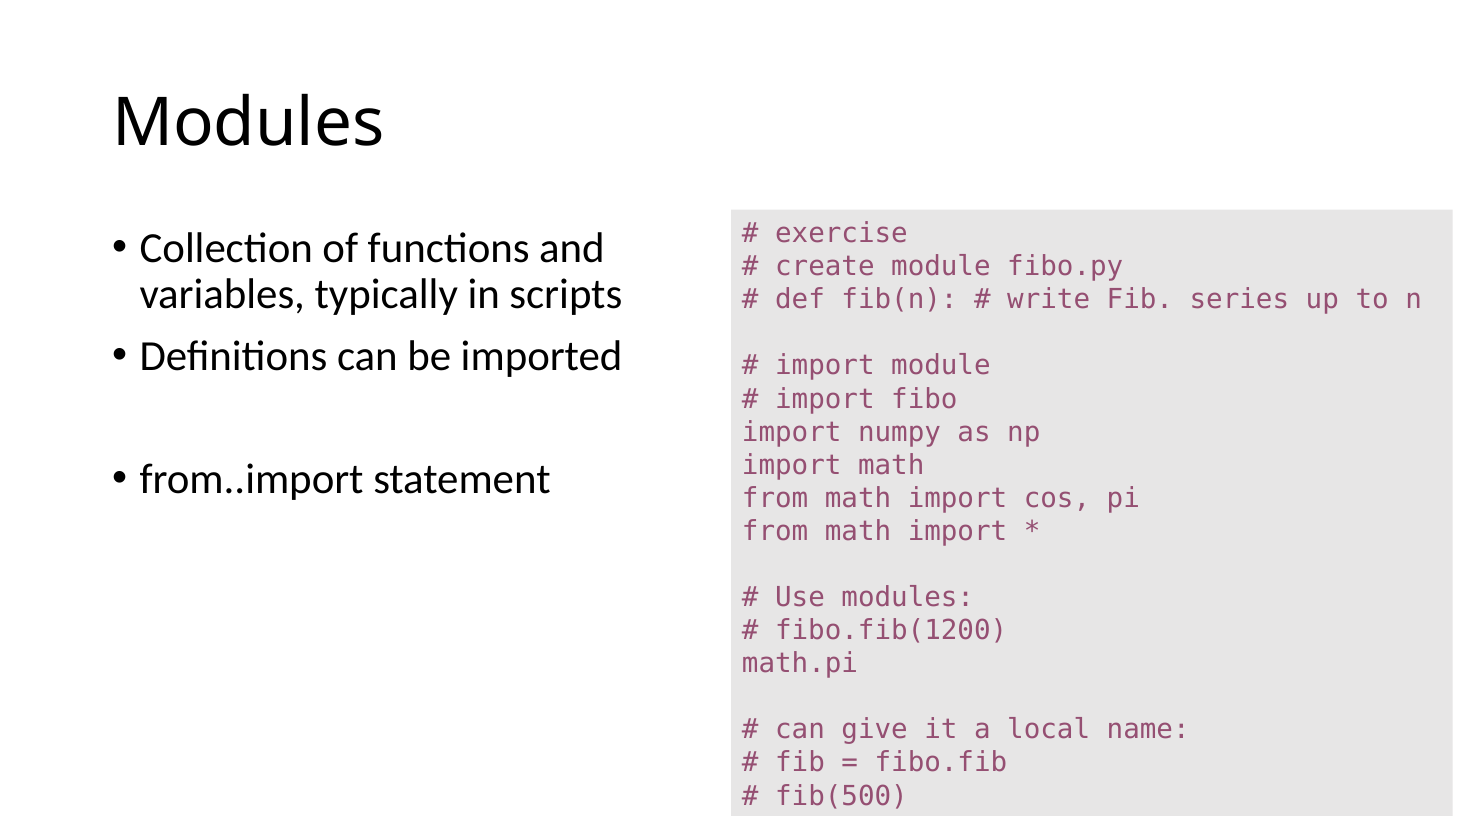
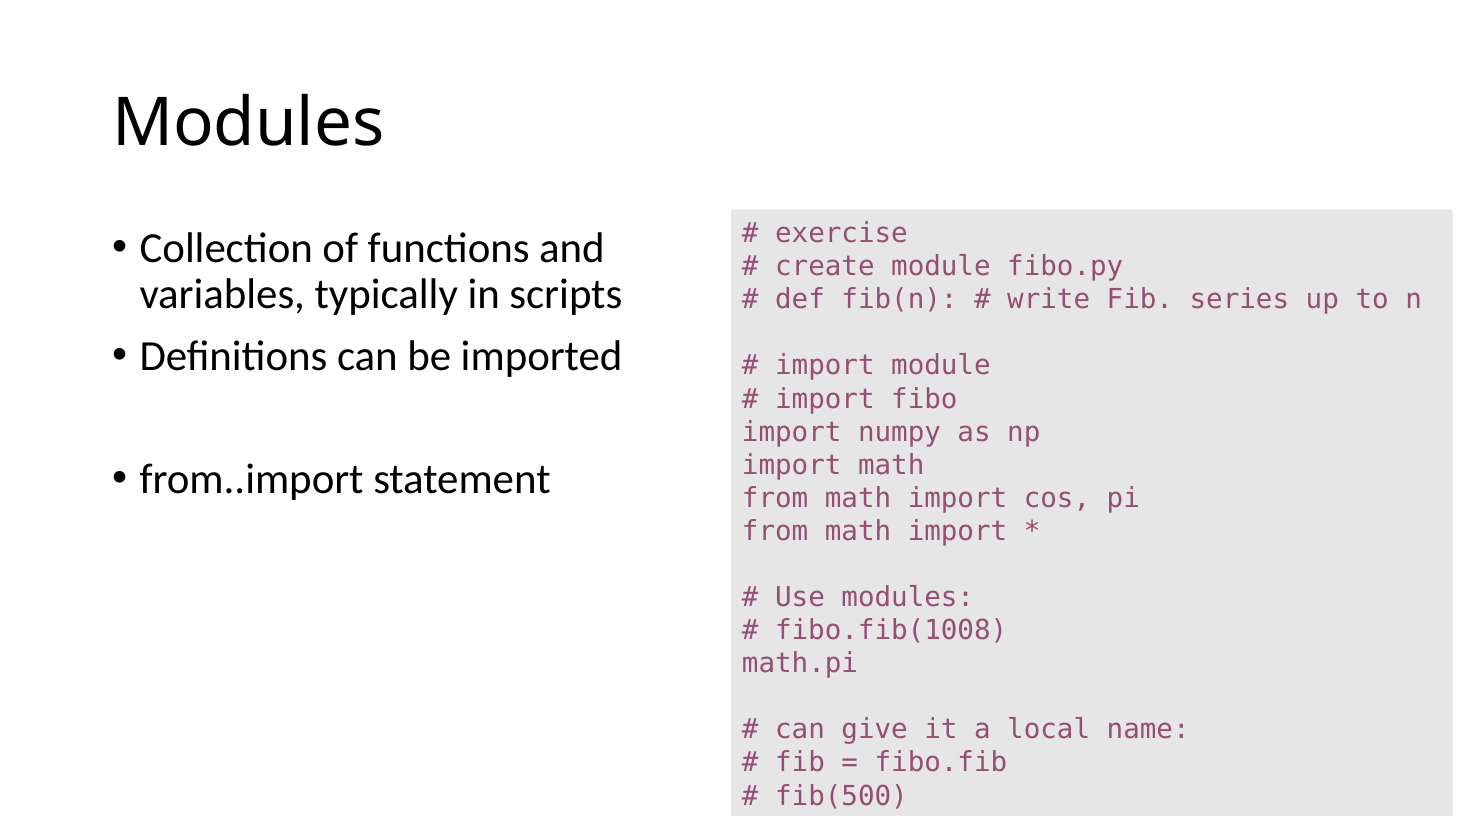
fibo.fib(1200: fibo.fib(1200 -> fibo.fib(1008 (891, 630)
